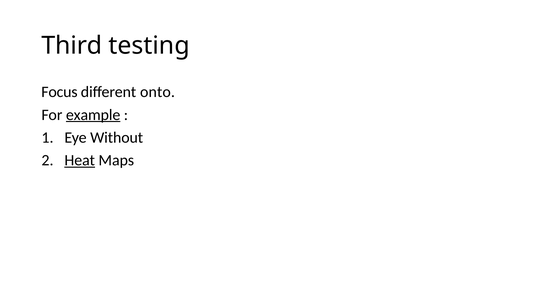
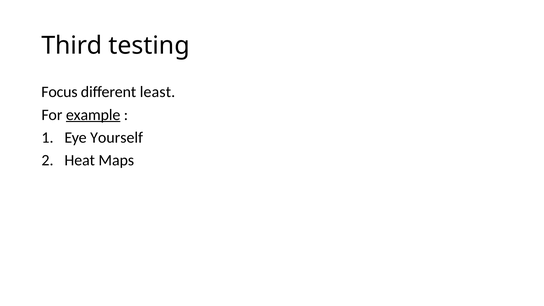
onto: onto -> least (157, 92)
Without: Without -> Yourself (117, 138)
Heat underline: present -> none (80, 160)
